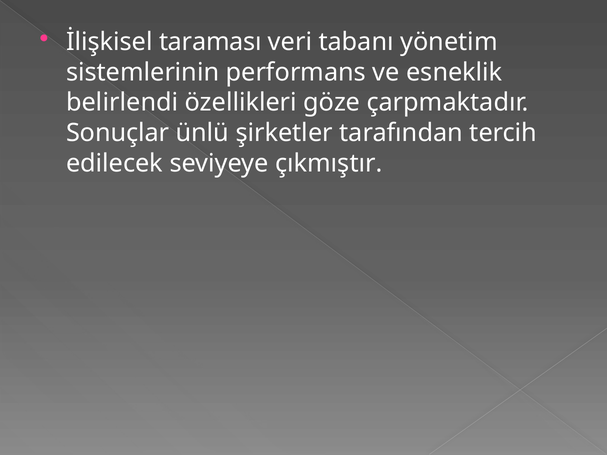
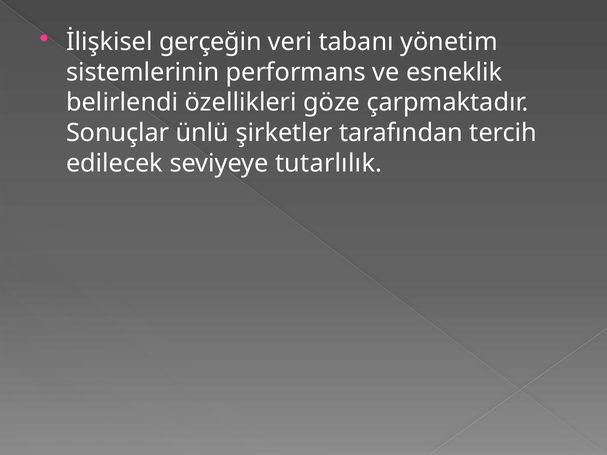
taraması: taraması -> gerçeğin (210, 42)
çıkmıştır: çıkmıştır -> tutarlılık (329, 163)
